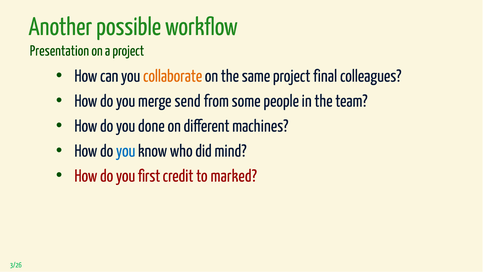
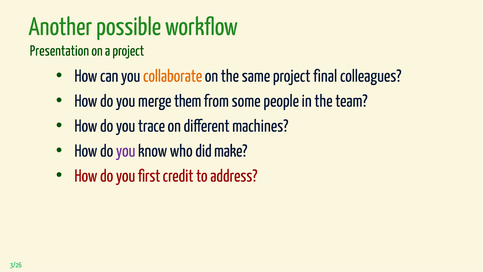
send: send -> them (188, 101)
done: done -> trace (151, 126)
you colour: blue -> purple (126, 151)
mind: mind -> make (231, 151)
marked: marked -> address (234, 176)
